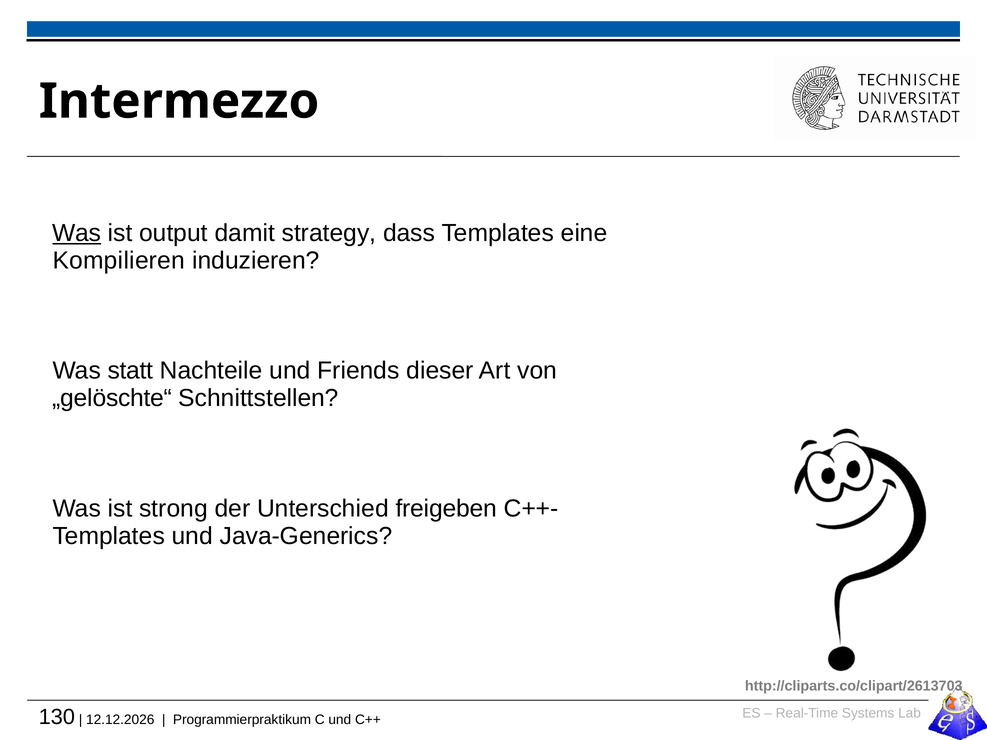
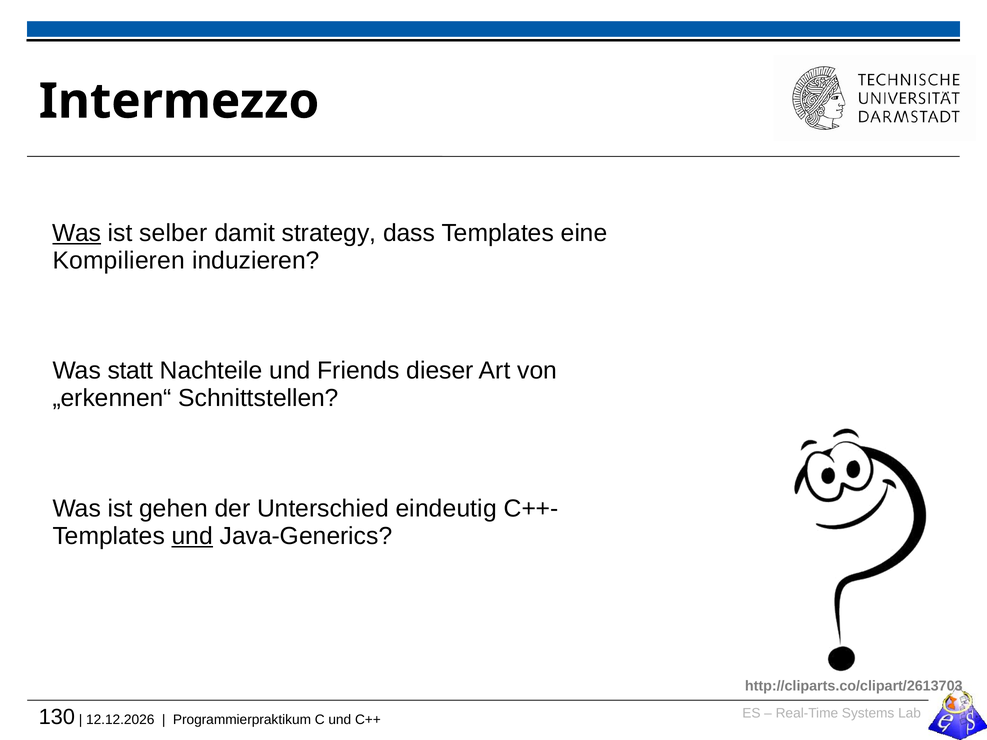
output: output -> selber (173, 233)
„gelöschte“: „gelöschte“ -> „erkennen“ (112, 398)
strong: strong -> gehen (173, 509)
freigeben: freigeben -> eindeutig (446, 509)
und underline: none -> present (192, 536)
